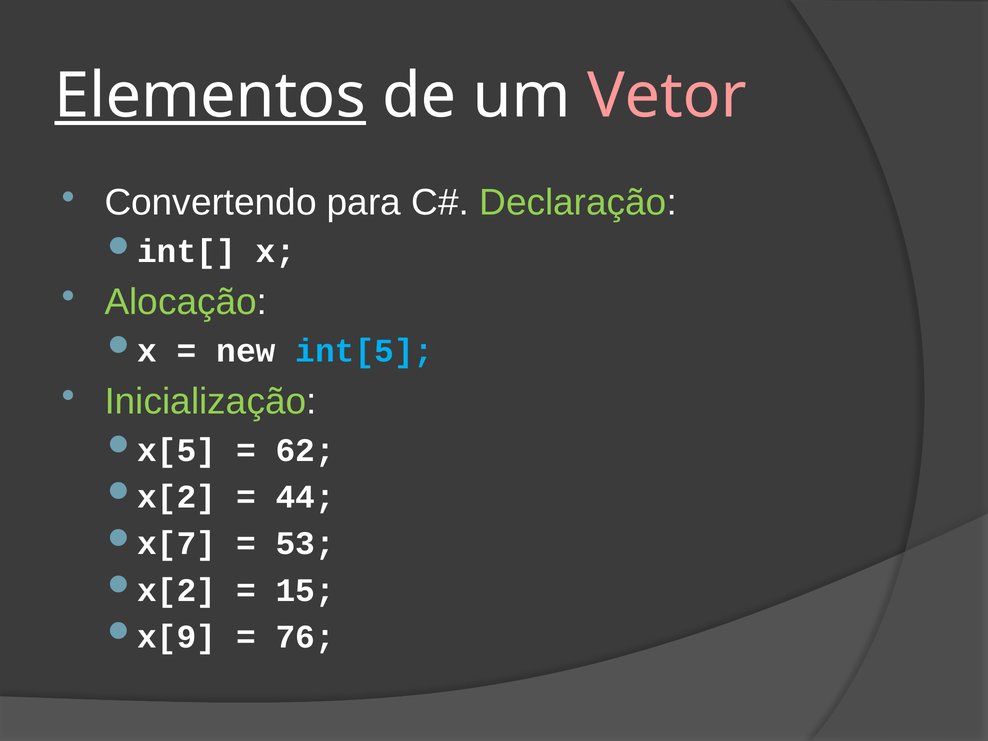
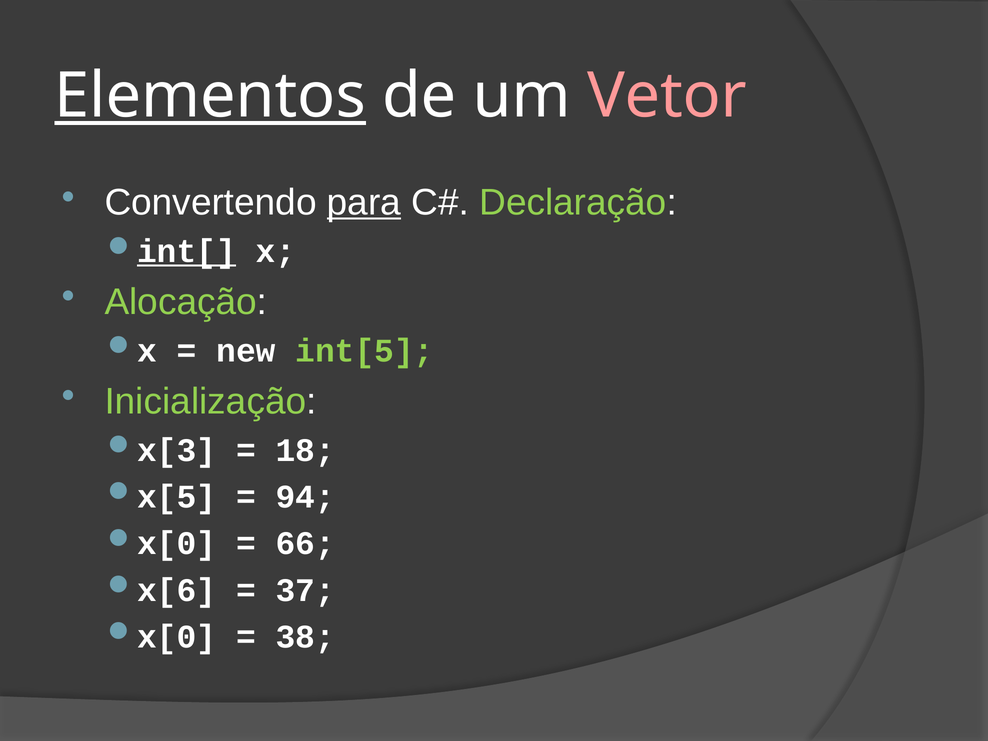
para underline: none -> present (364, 203)
int[ underline: none -> present (187, 251)
int[5 colour: light blue -> light green (365, 351)
x[5: x[5 -> x[3 (177, 450)
62: 62 -> 18 (305, 450)
x[2: x[2 -> x[5 (177, 497)
44: 44 -> 94 (305, 497)
x[7: x[7 -> x[0 (177, 543)
53: 53 -> 66 (305, 543)
x[2: x[2 -> x[6 (177, 590)
15: 15 -> 37 (305, 590)
x[9: x[9 -> x[0 (177, 637)
76: 76 -> 38 (305, 637)
